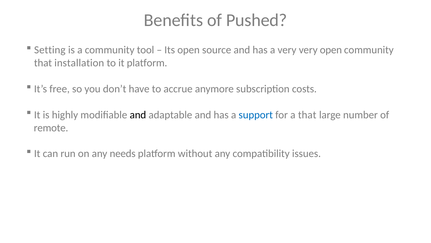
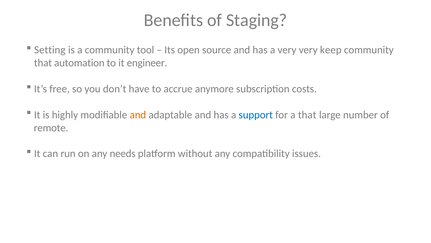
Pushed: Pushed -> Staging (257, 20)
very open: open -> keep (331, 50)
installation: installation -> automation (79, 63)
it platform: platform -> engineer (147, 63)
and colour: black -> orange (138, 115)
